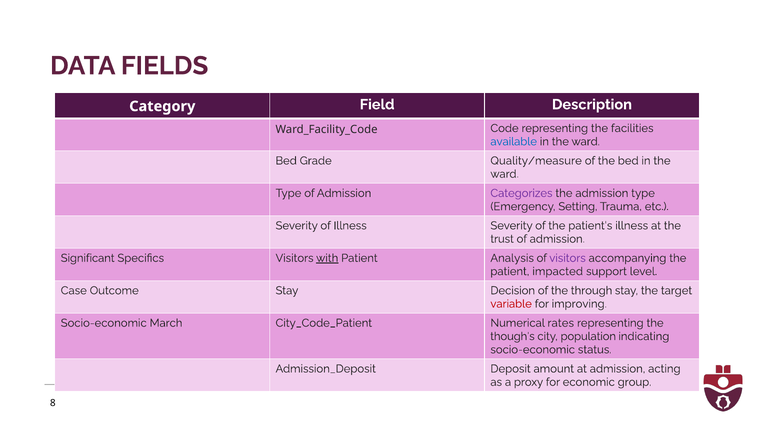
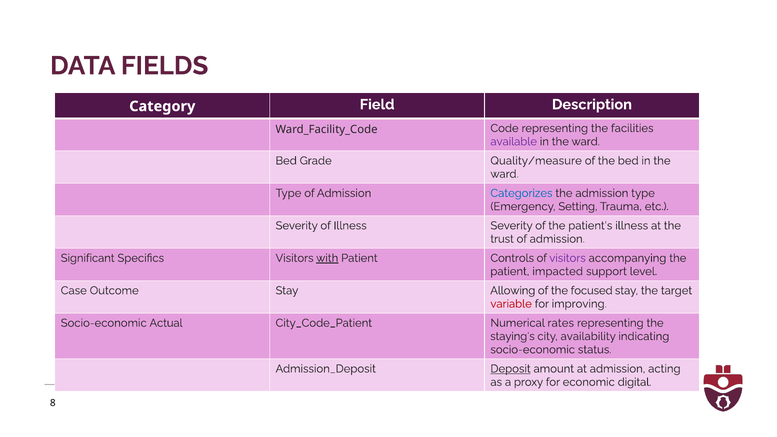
available colour: blue -> purple (514, 142)
Categorizes colour: purple -> blue (521, 193)
Analysis: Analysis -> Controls (512, 258)
Decision: Decision -> Allowing (513, 291)
through: through -> focused (592, 291)
March: March -> Actual (166, 323)
though's: though's -> staying's (512, 336)
population: population -> availability (588, 336)
Deposit underline: none -> present (511, 369)
group: group -> digital (635, 382)
